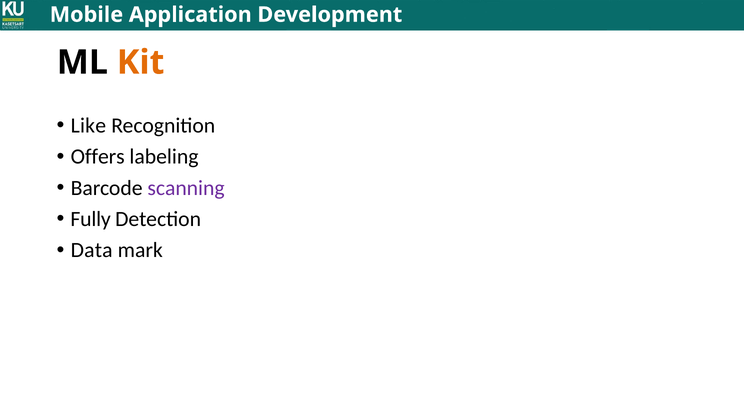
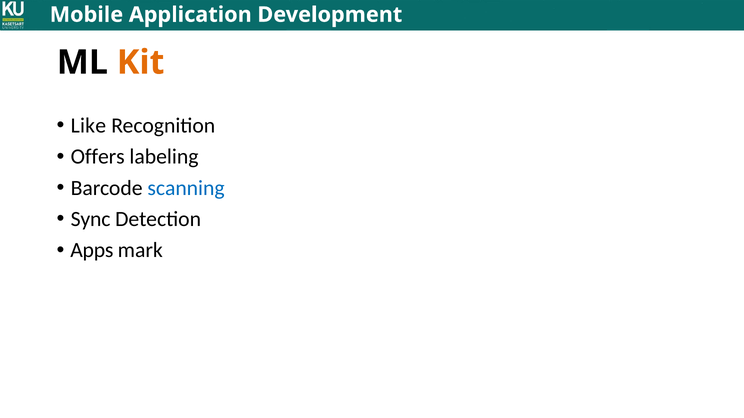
scanning colour: purple -> blue (186, 188)
Fully: Fully -> Sync (91, 219)
Data: Data -> Apps (92, 251)
